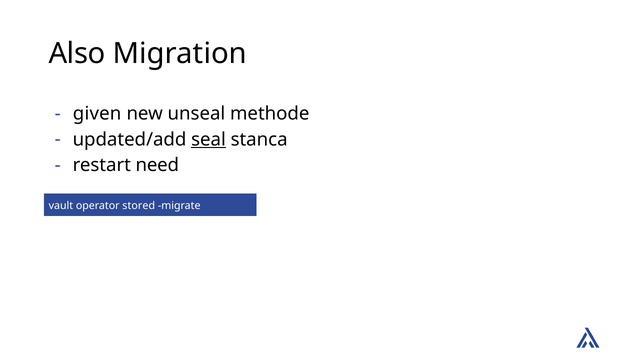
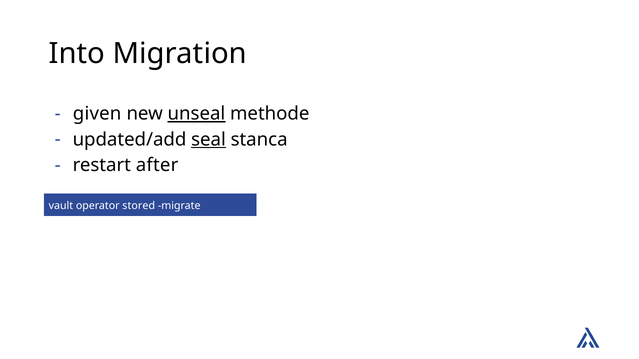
Also: Also -> Into (77, 54)
unseal underline: none -> present (196, 114)
need: need -> after (157, 165)
